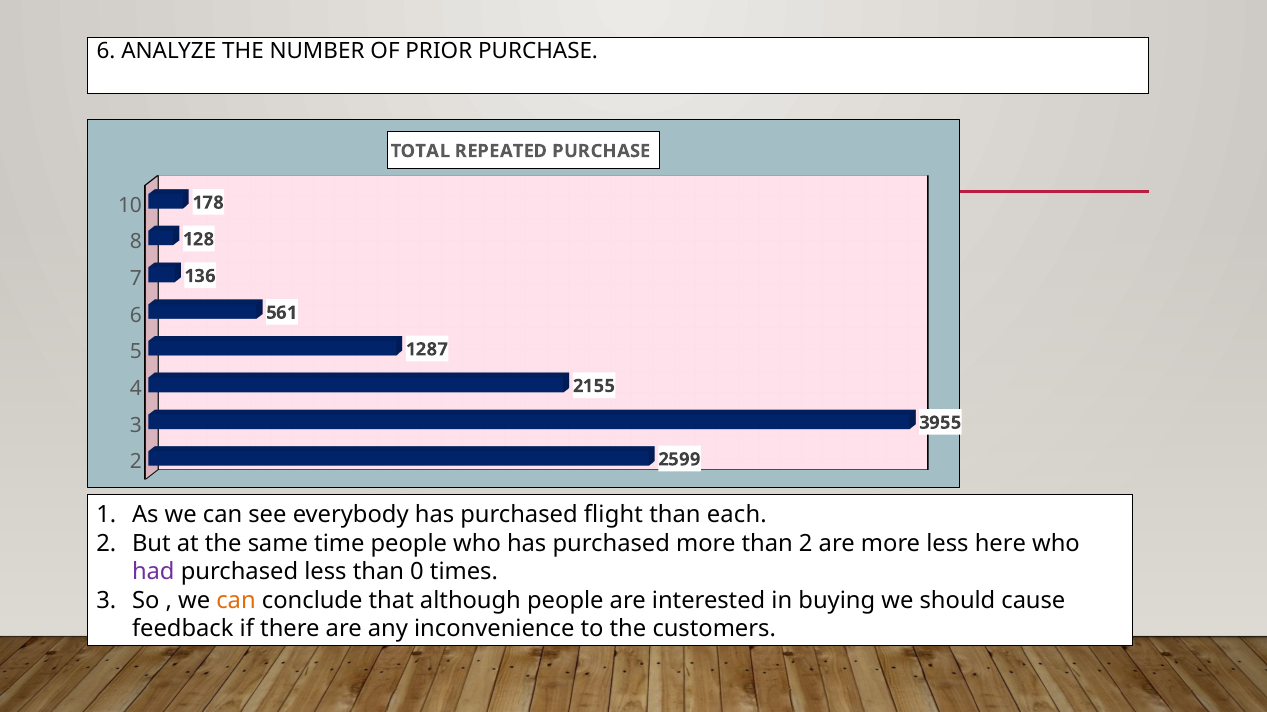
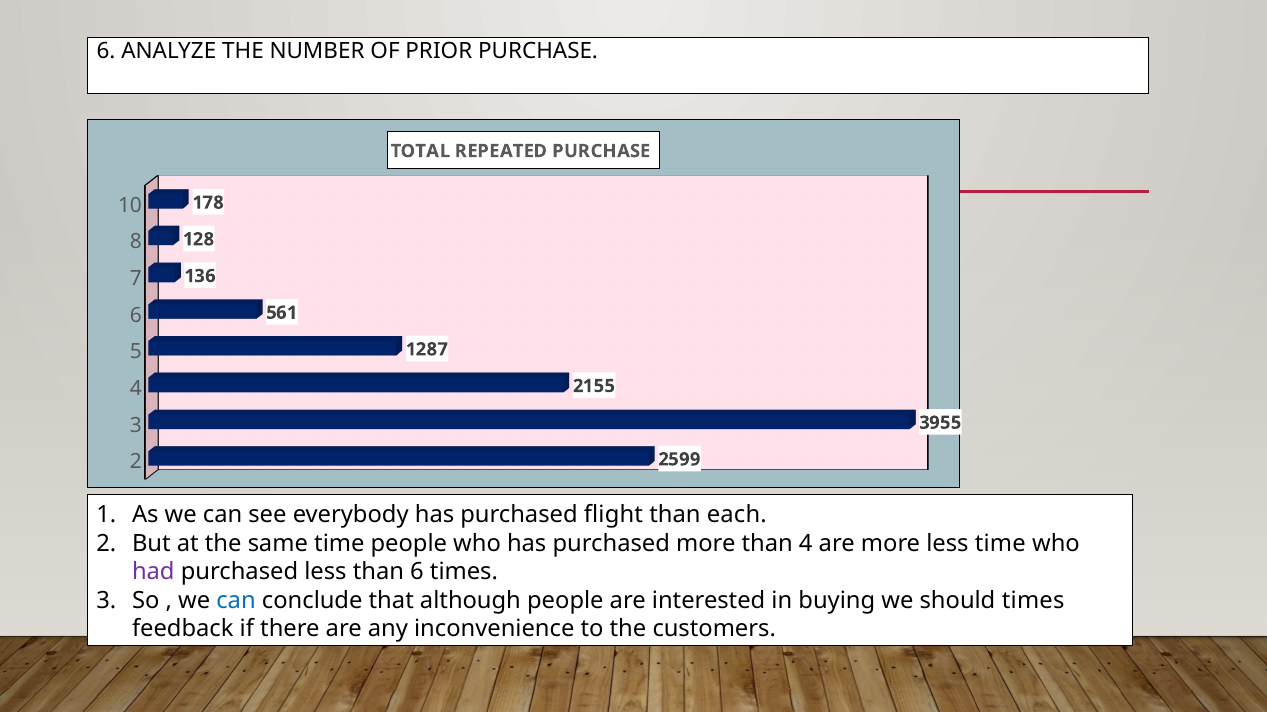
than 2: 2 -> 4 (806, 544)
less here: here -> time (1000, 544)
than 0: 0 -> 6 (417, 572)
can colour: orange -> blue (236, 601)
should cause: cause -> times (1033, 601)
